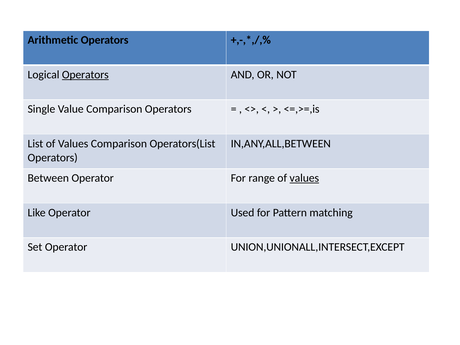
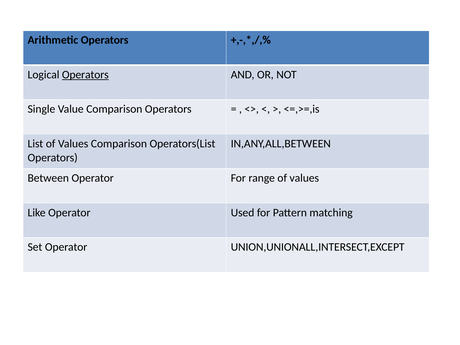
values underline: present -> none (304, 178)
